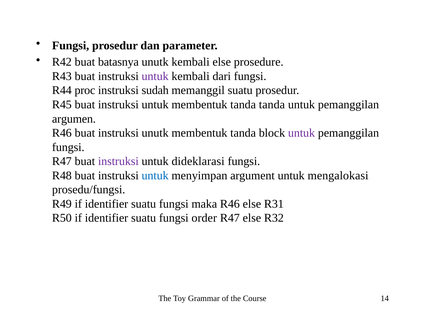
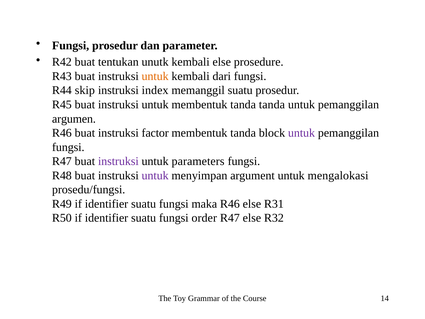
batasnya: batasnya -> tentukan (118, 62)
untuk colour: purple -> orange (155, 76)
proc: proc -> skip (85, 90)
sudah: sudah -> index (155, 90)
instruksi unutk: unutk -> factor (155, 133)
dideklarasi: dideklarasi -> parameters (198, 161)
untuk colour: blue -> purple (155, 175)
